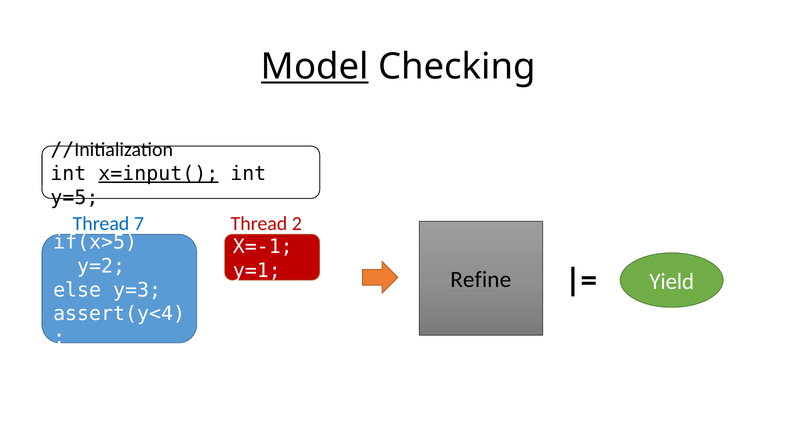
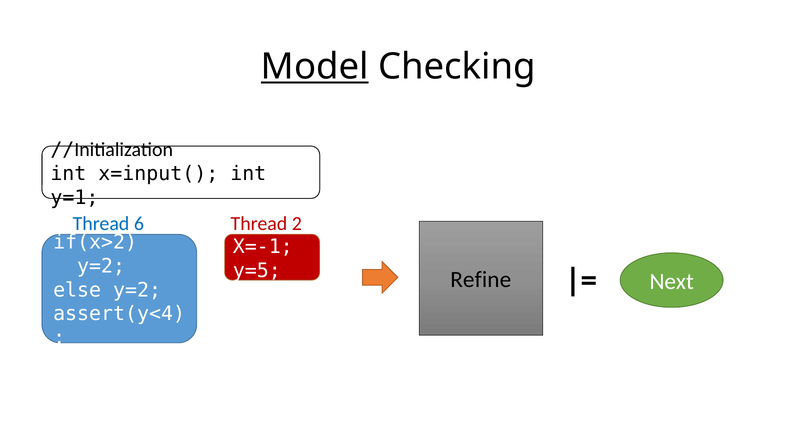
x=input( underline: present -> none (158, 174)
y=5: y=5 -> y=1 (74, 198)
7: 7 -> 6 (139, 224)
if(x>5: if(x>5 -> if(x>2 (95, 242)
y=1: y=1 -> y=5 (257, 271)
Yield: Yield -> Next (672, 282)
else y=3: y=3 -> y=2 (137, 290)
